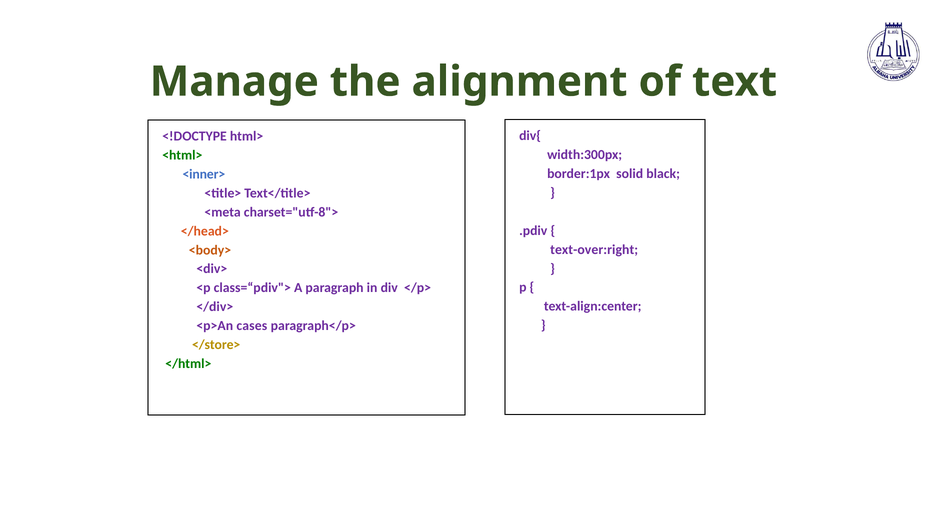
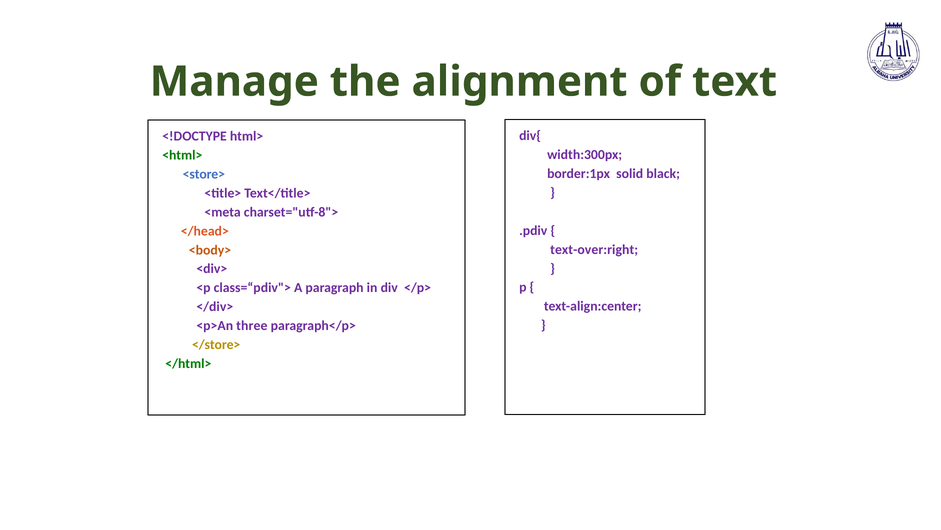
<inner>: <inner> -> <store> (204, 174)
cases: cases -> three (252, 325)
